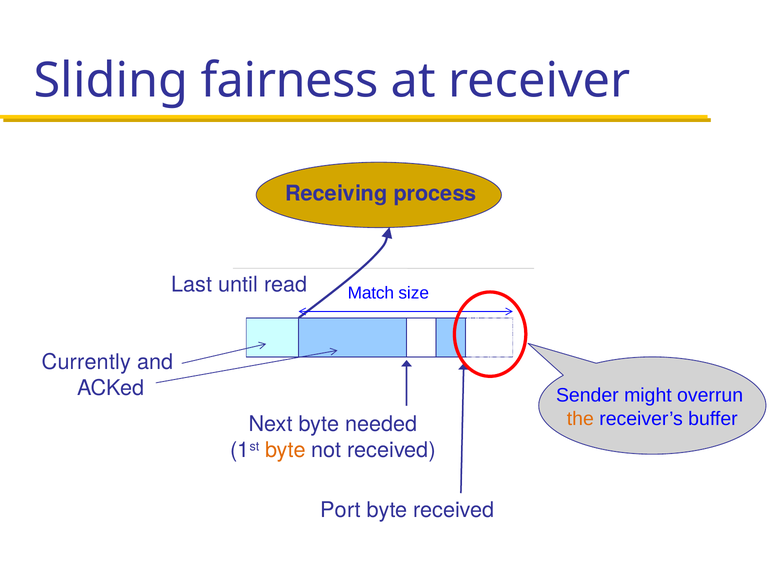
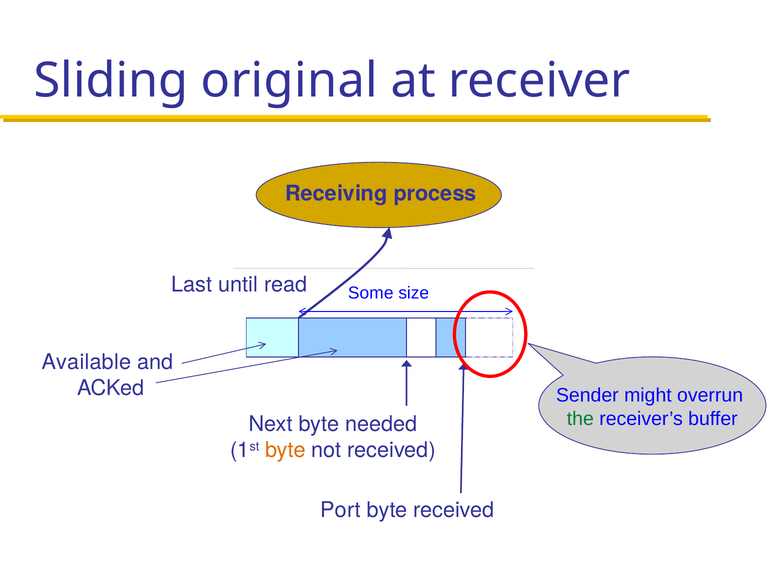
fairness: fairness -> original (289, 81)
Match: Match -> Some (371, 293)
Currently: Currently -> Available (86, 362)
the colour: orange -> green (580, 419)
